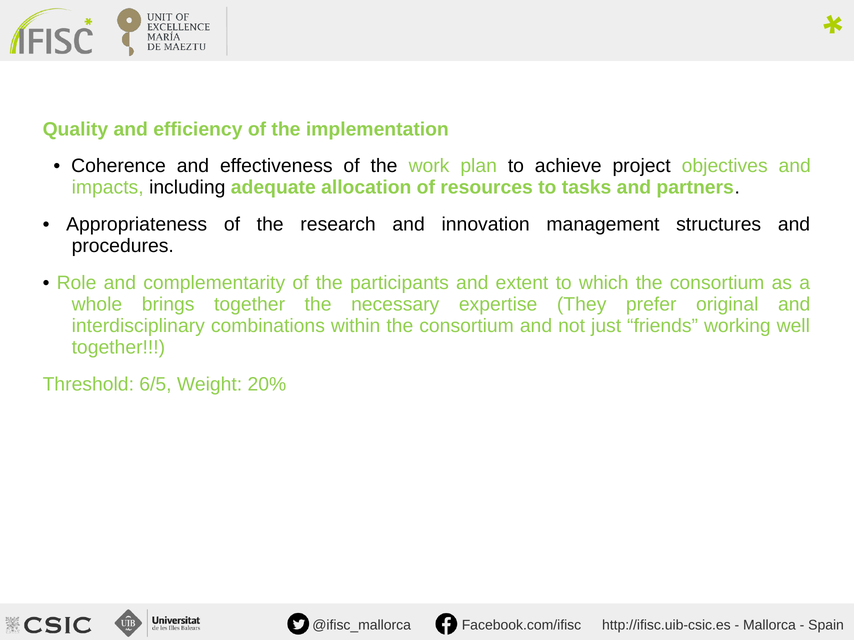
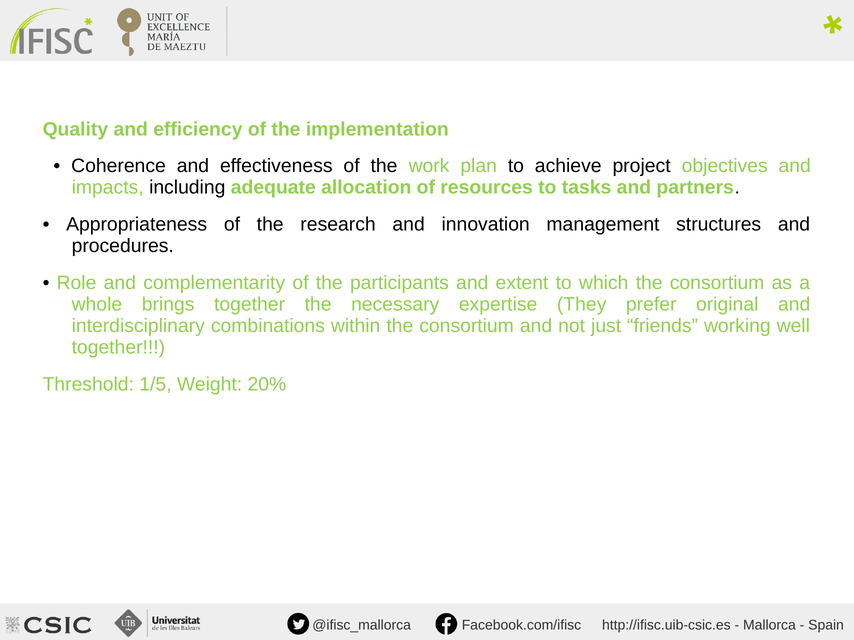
6/5: 6/5 -> 1/5 (155, 385)
